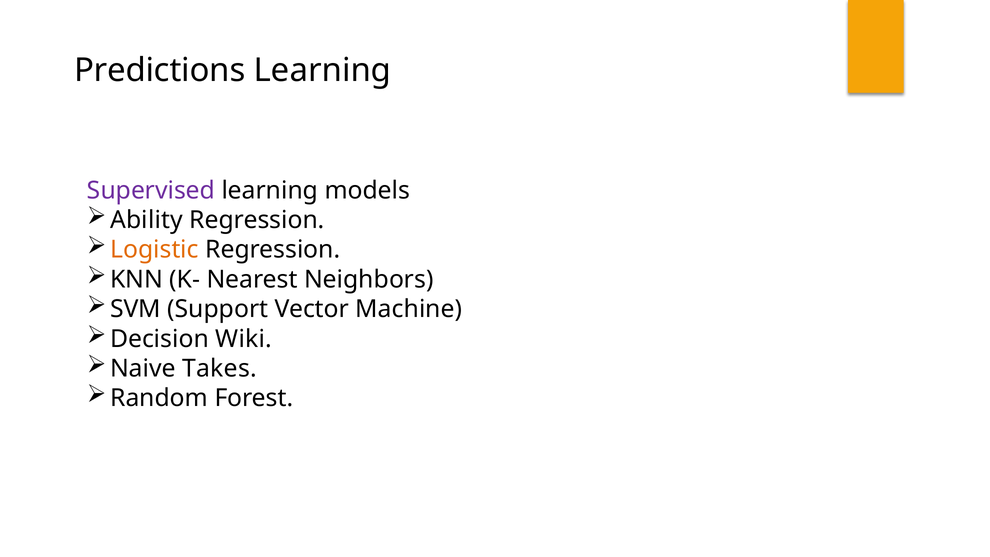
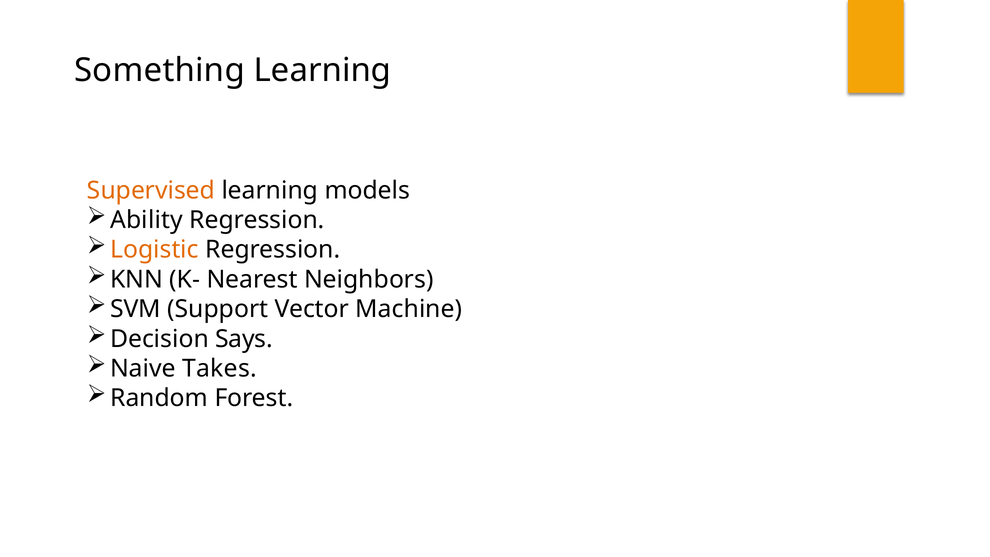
Predictions: Predictions -> Something (159, 70)
Supervised colour: purple -> orange (151, 190)
Wiki: Wiki -> Says (244, 339)
